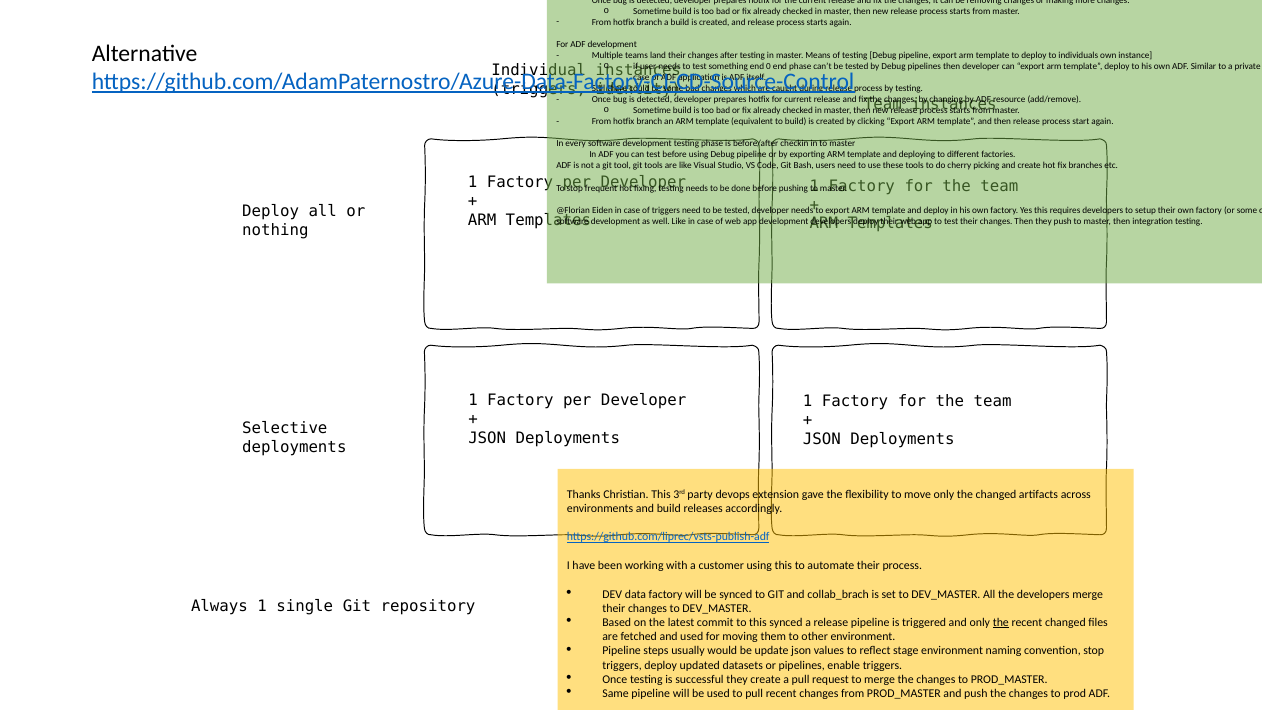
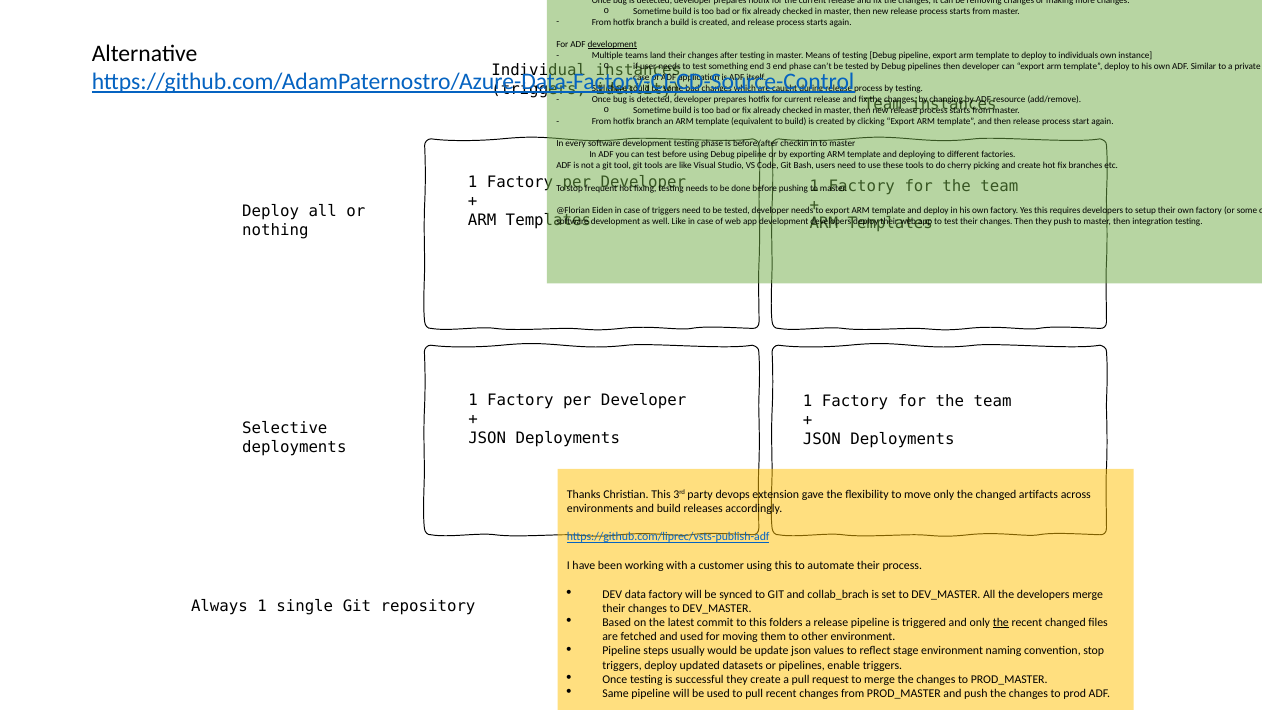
development underline: none -> present (612, 45)
0: 0 -> 3 (768, 67)
this synced: synced -> folders (786, 622)
